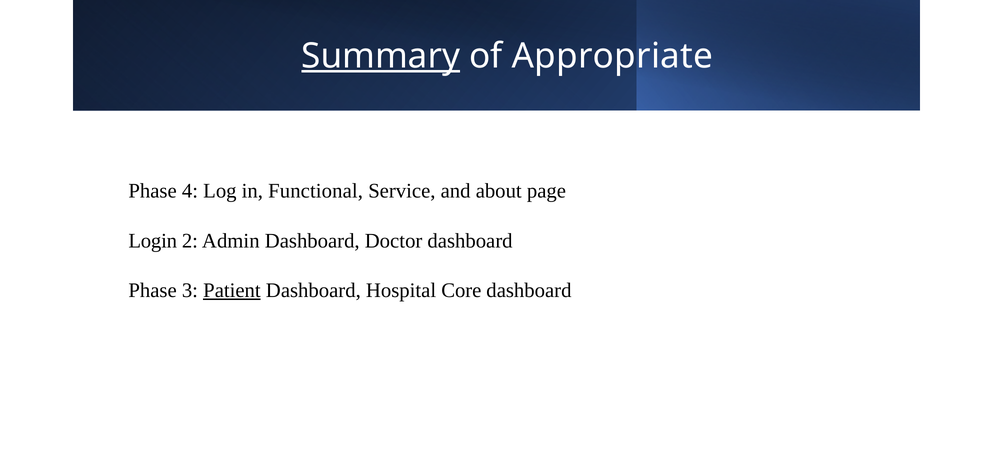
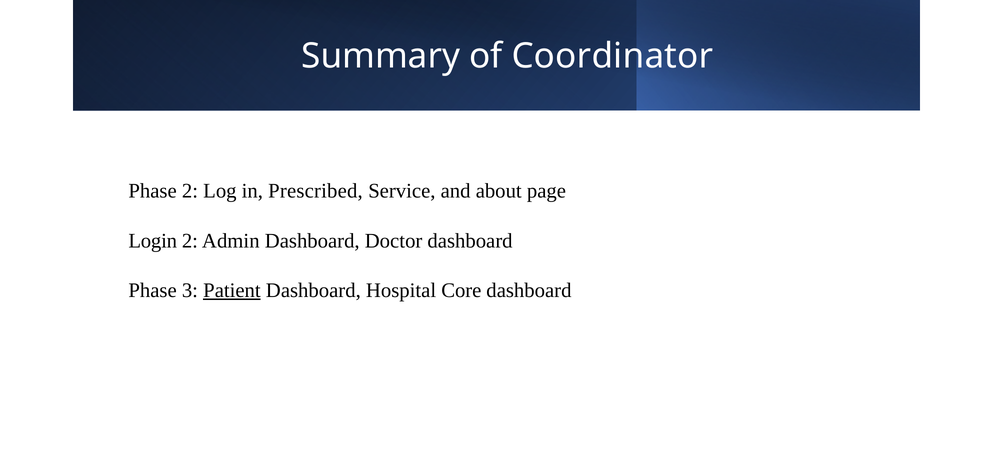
Summary underline: present -> none (381, 56)
Appropriate: Appropriate -> Coordinator (612, 56)
Phase 4: 4 -> 2 (190, 191)
Functional: Functional -> Prescribed (316, 191)
